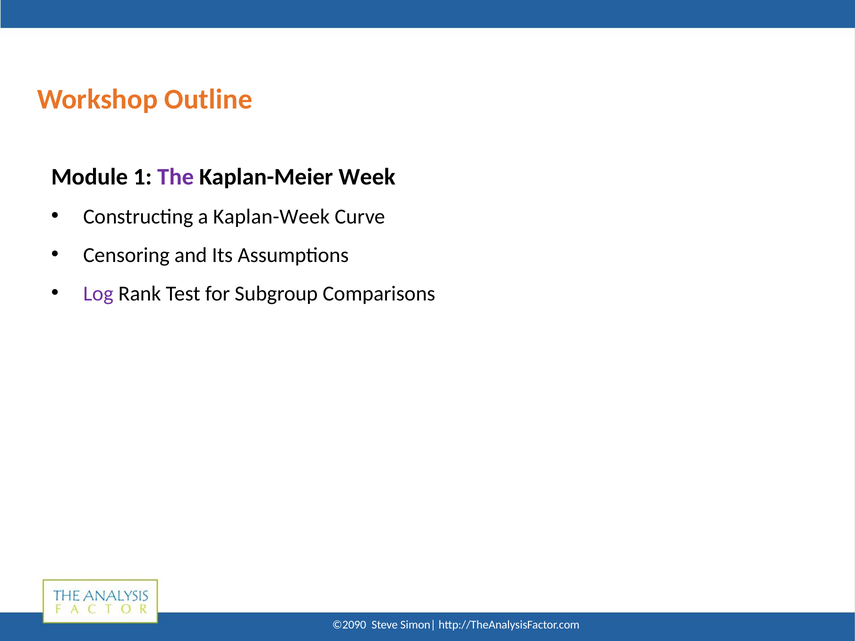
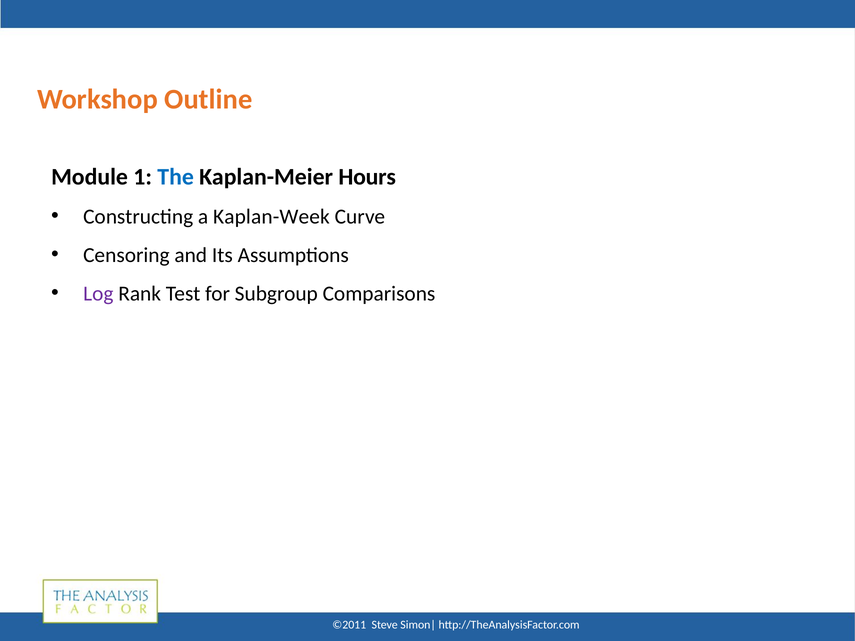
The colour: purple -> blue (176, 177)
Week: Week -> Hours (367, 177)
©2090: ©2090 -> ©2011 (349, 625)
